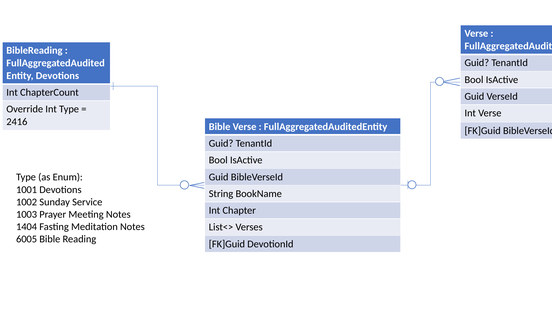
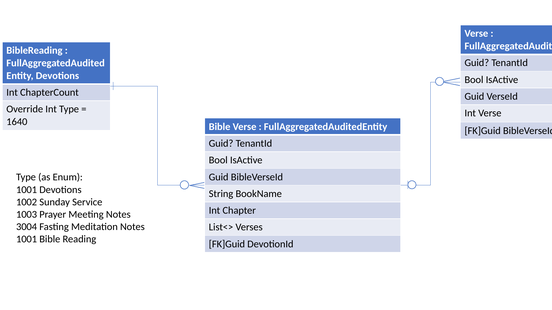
2416: 2416 -> 1640 (17, 122)
1404: 1404 -> 3004 (27, 227)
6005: 6005 -> 1001 (27, 240)
